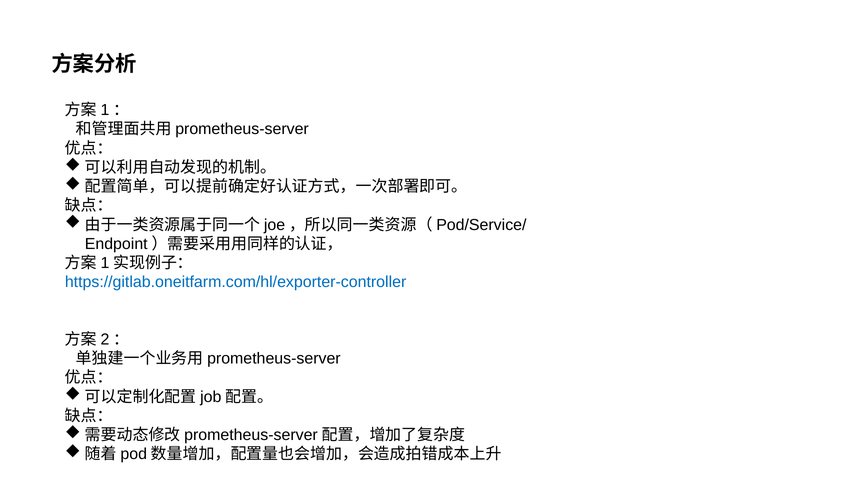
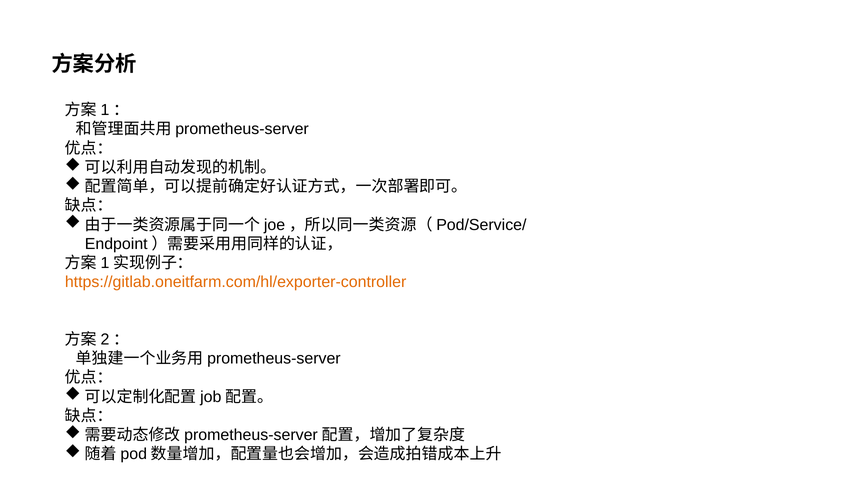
https://gitlab.oneitfarm.com/hl/exporter-controller colour: blue -> orange (236, 282)
